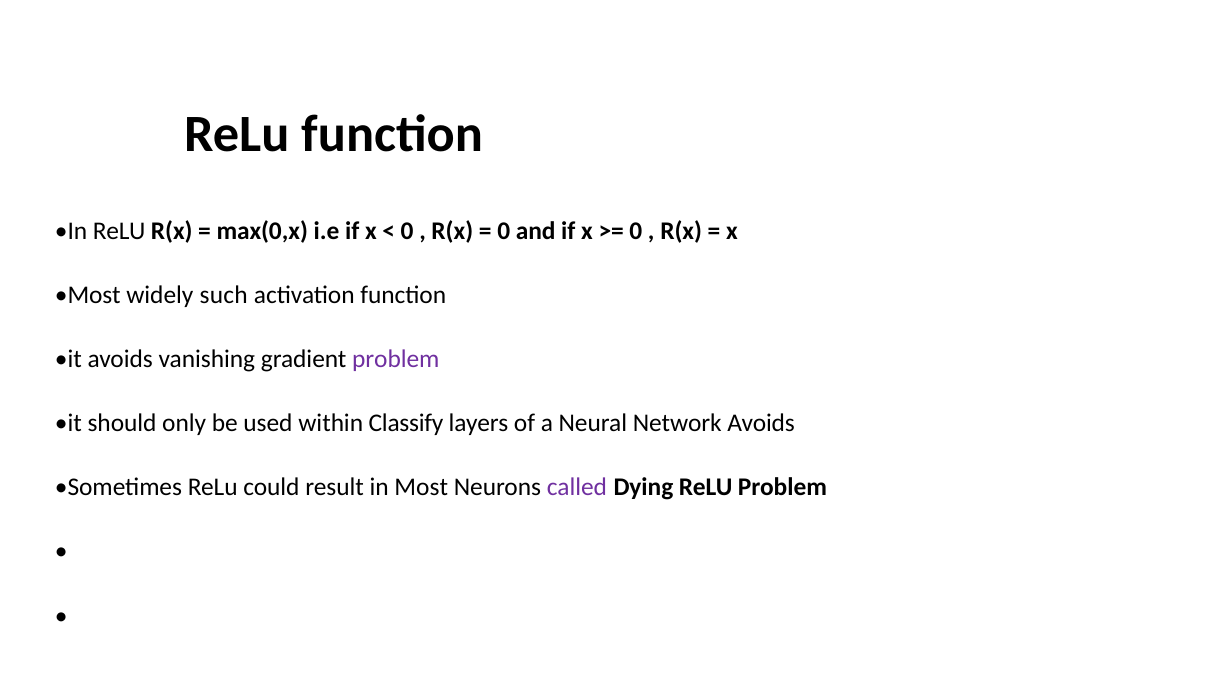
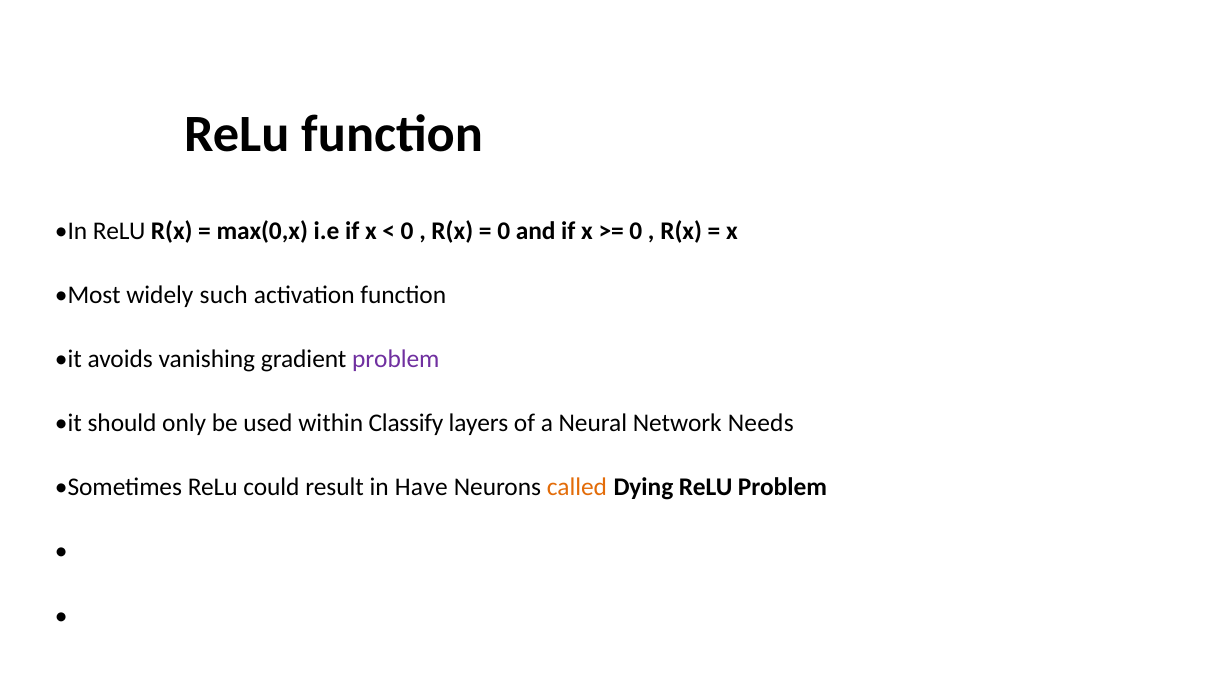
Network Avoids: Avoids -> Needs (761, 423)
in Most: Most -> Have (421, 488)
called colour: purple -> orange (577, 488)
